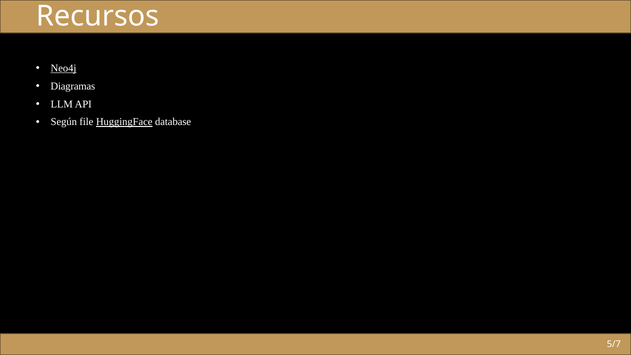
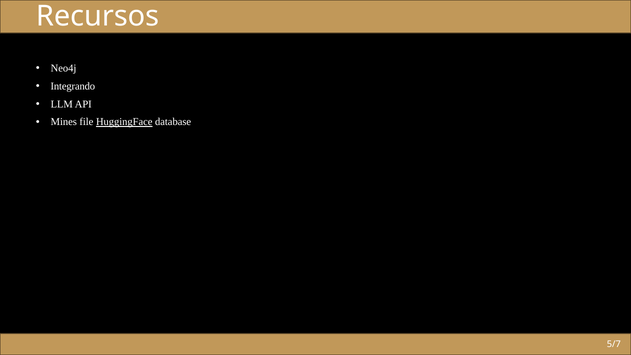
Neo4j underline: present -> none (63, 68)
Diagramas: Diagramas -> Integrando (73, 86)
Según: Según -> Mines (64, 122)
